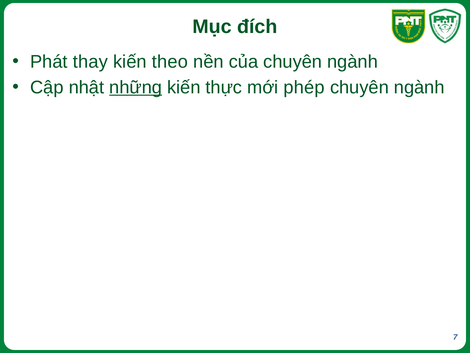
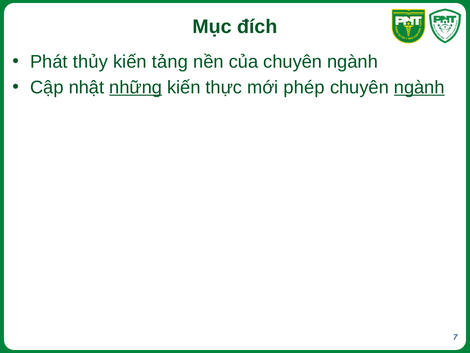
thay: thay -> thủy (90, 62)
theo: theo -> tảng (170, 62)
ngành underline: none -> present (419, 87)
